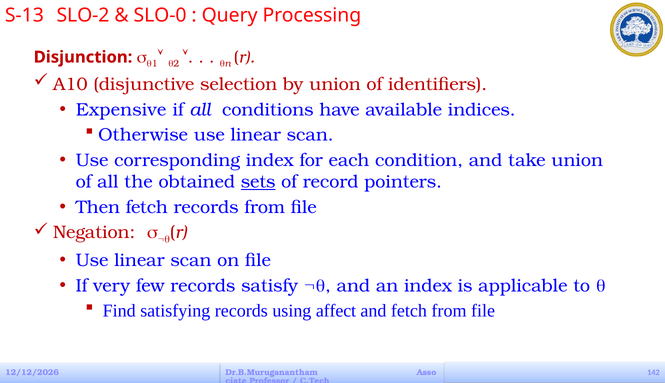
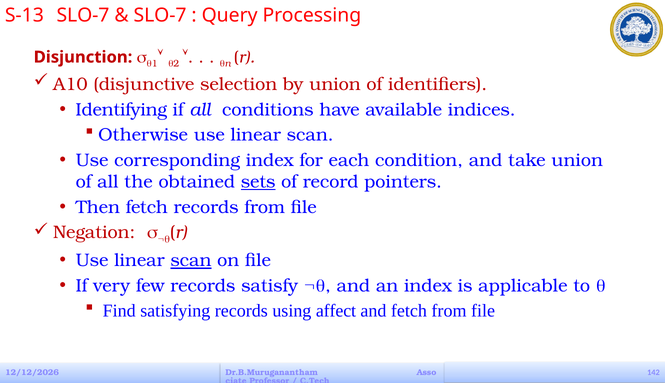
S-13 SLO-2: SLO-2 -> SLO-7 (83, 15)
SLO-0: SLO-0 -> SLO-7 (160, 15)
Expensive: Expensive -> Identifying (121, 110)
scan underline: none -> present (191, 261)
